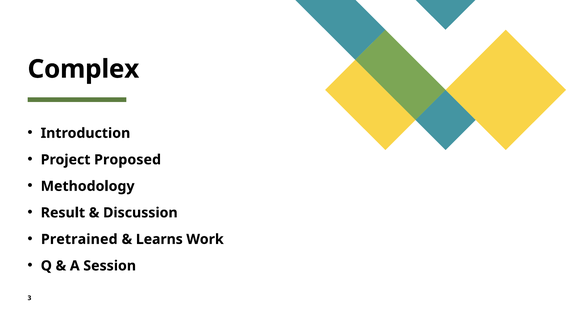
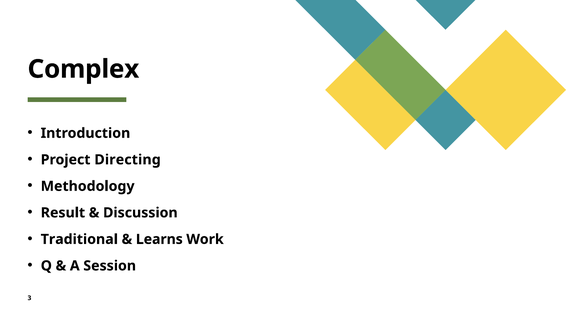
Proposed: Proposed -> Directing (128, 160)
Pretrained: Pretrained -> Traditional (79, 240)
